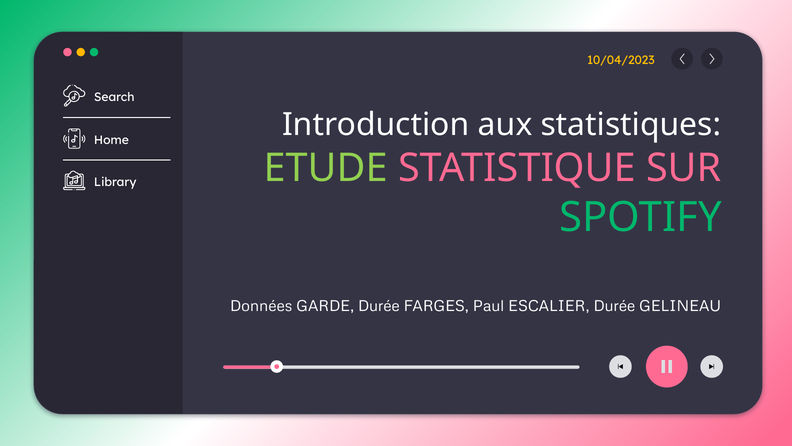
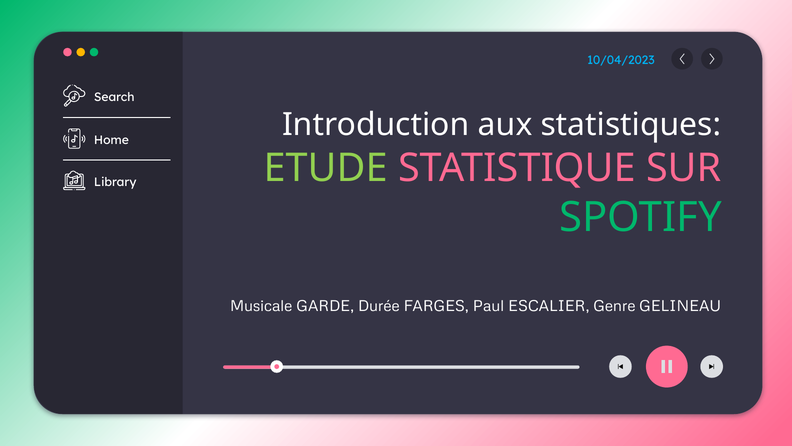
10/04/2023 colour: yellow -> light blue (621, 60)
Données: Données -> Musicale (261, 306)
ESCALIER Durée: Durée -> Genre (614, 306)
